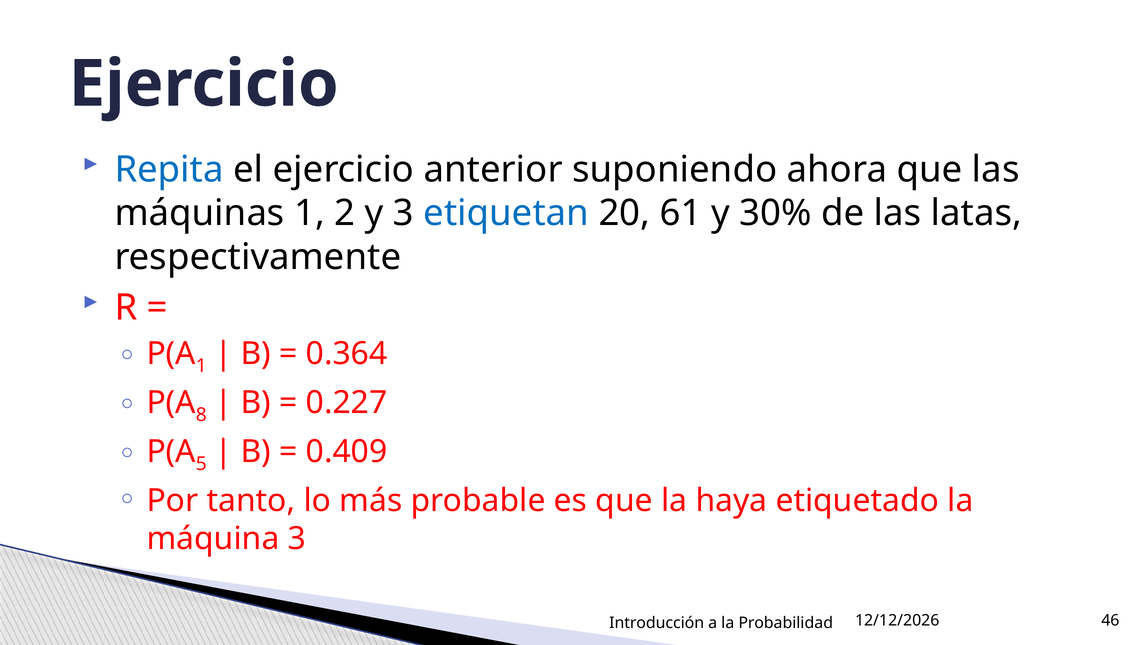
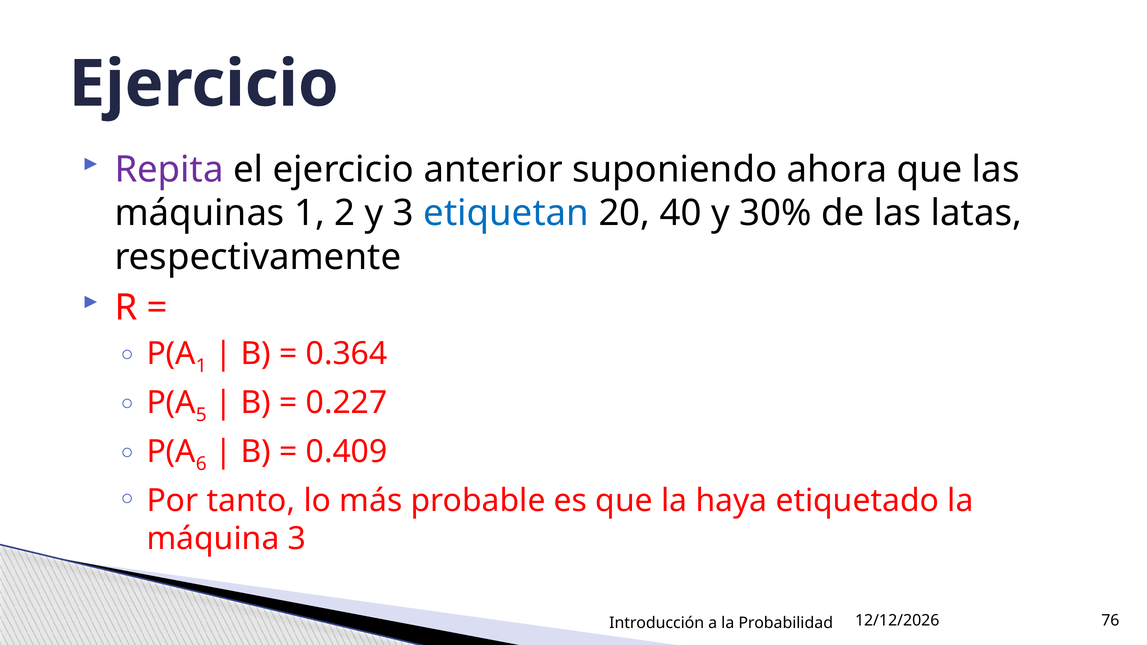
Repita colour: blue -> purple (169, 170)
61: 61 -> 40 (681, 213)
8: 8 -> 5 (201, 415)
5: 5 -> 6 (201, 464)
46: 46 -> 76 (1110, 621)
